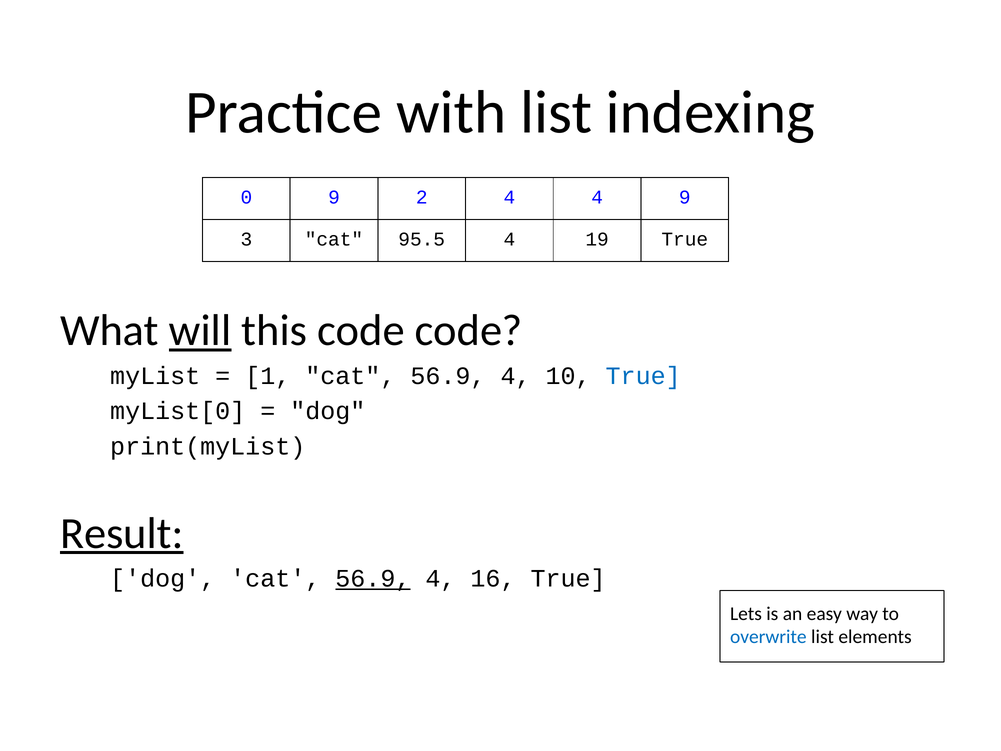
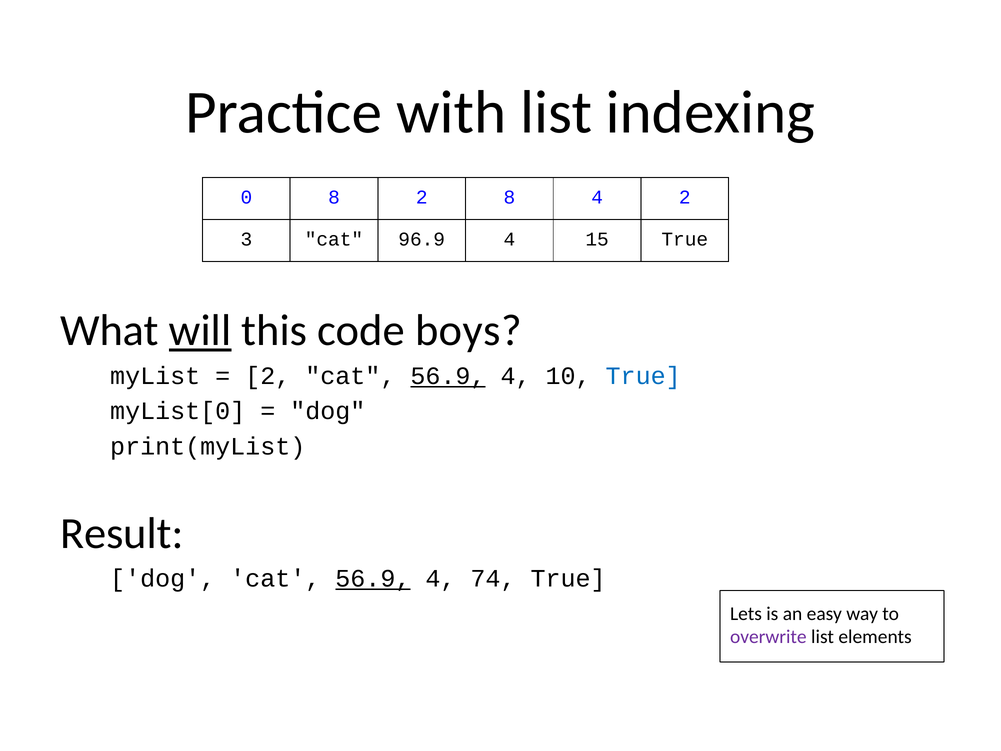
0 9: 9 -> 8 (334, 197)
2 4: 4 -> 8 (509, 197)
4 9: 9 -> 2 (685, 197)
95.5: 95.5 -> 96.9 (422, 239)
19: 19 -> 15 (597, 239)
code code: code -> boys (468, 331)
1: 1 -> 2 (268, 376)
56.9 underline: none -> present (448, 376)
Result underline: present -> none (122, 533)
16: 16 -> 74 (493, 579)
overwrite colour: blue -> purple (768, 637)
